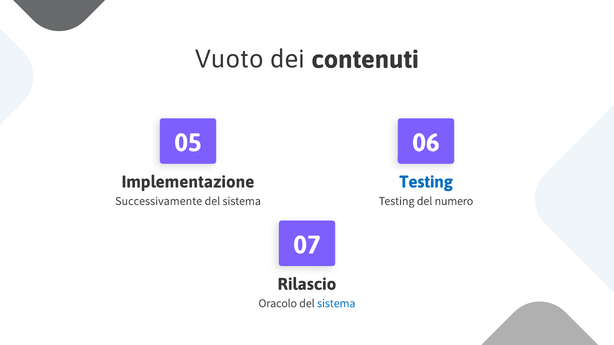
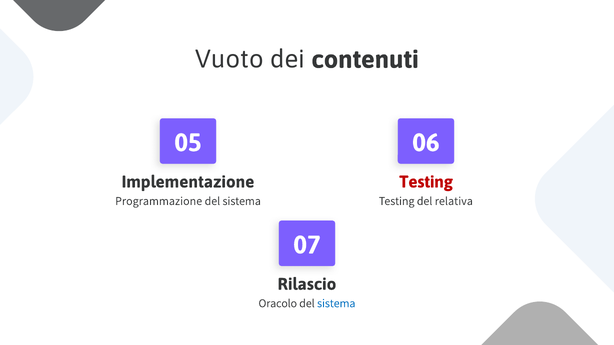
Testing colour: blue -> red (426, 182)
Successivamente: Successivamente -> Programmazione (159, 201)
numero: numero -> relativa (454, 201)
